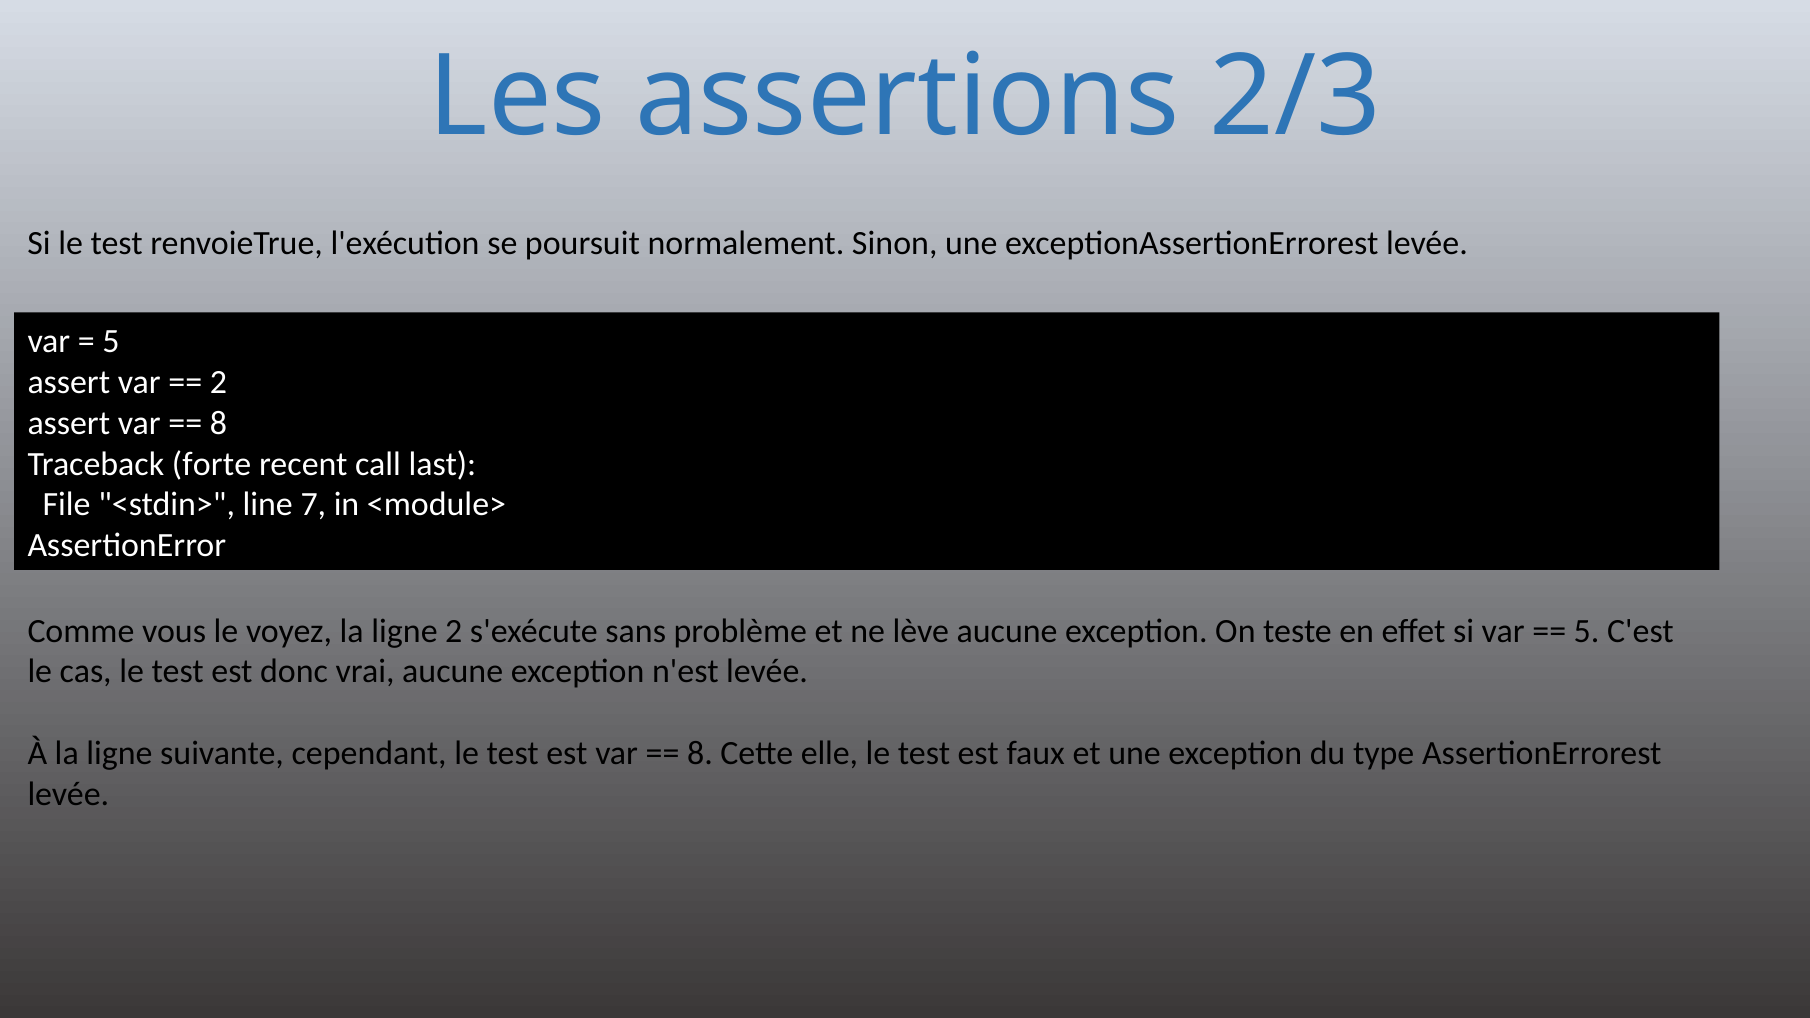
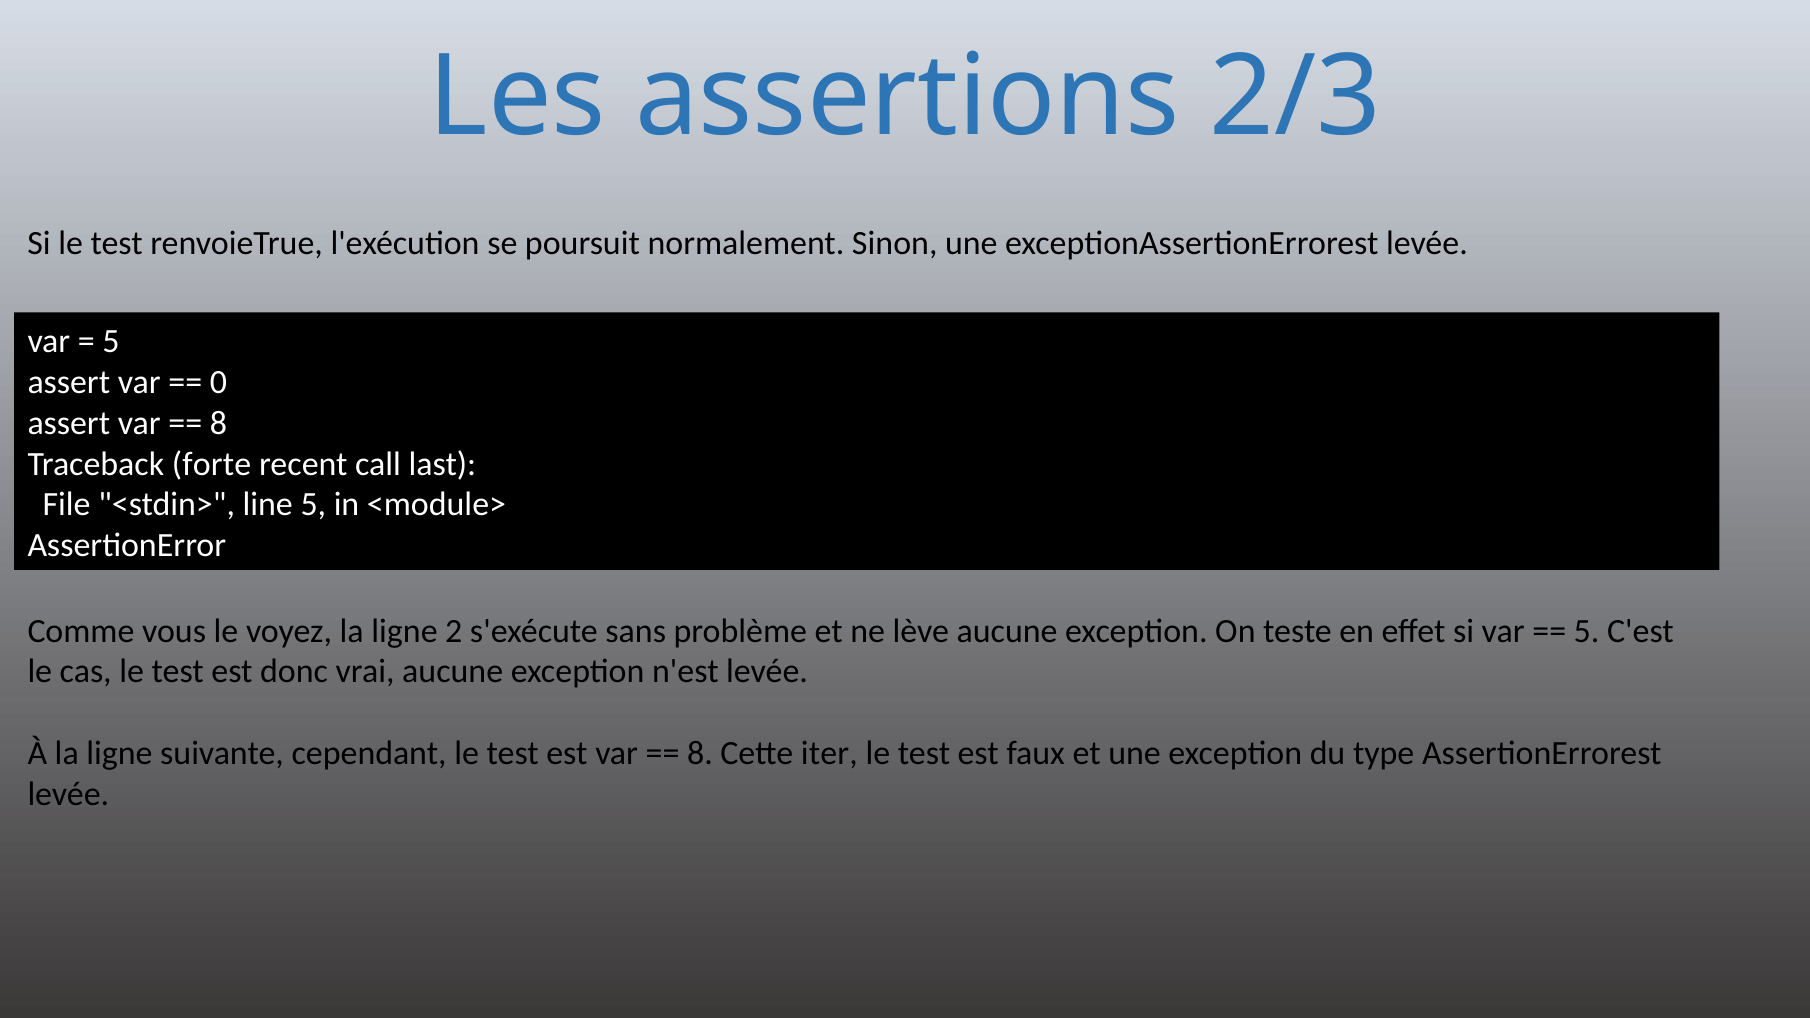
2: 2 -> 0 (218, 383)
line 7: 7 -> 5 (313, 505)
elle: elle -> iter (829, 753)
